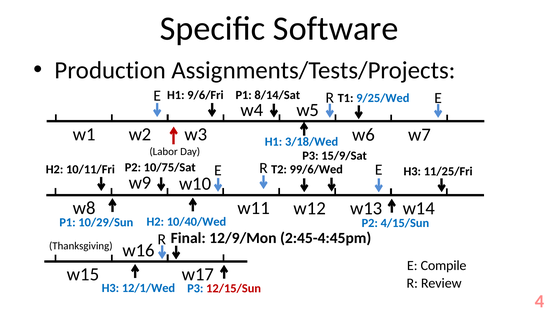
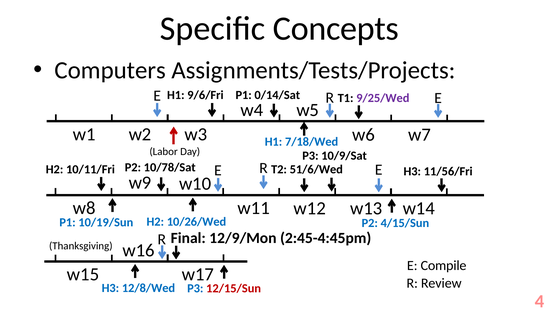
Software: Software -> Concepts (336, 29)
Production: Production -> Computers (110, 70)
8/14/Sat: 8/14/Sat -> 0/14/Sat (277, 95)
9/25/Wed colour: blue -> purple (383, 98)
3/18/Wed: 3/18/Wed -> 7/18/Wed (312, 142)
15/9/Sat: 15/9/Sat -> 10/9/Sat (344, 156)
10/75/Sat: 10/75/Sat -> 10/78/Sat (170, 168)
99/6/Wed: 99/6/Wed -> 51/6/Wed (316, 170)
11/25/Fri: 11/25/Fri -> 11/56/Fri (448, 172)
10/40/Wed: 10/40/Wed -> 10/26/Wed (197, 222)
10/29/Sun: 10/29/Sun -> 10/19/Sun (106, 223)
12/1/Wed: 12/1/Wed -> 12/8/Wed (149, 288)
